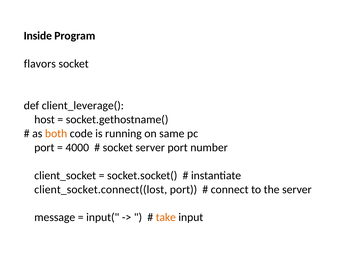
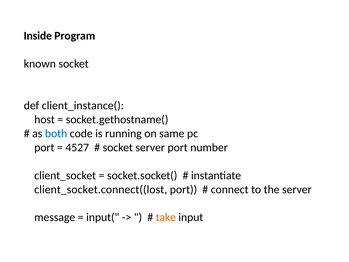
flavors: flavors -> known (40, 64)
client_leverage(: client_leverage( -> client_instance( (83, 105)
both colour: orange -> blue (56, 133)
4000: 4000 -> 4527 (77, 147)
